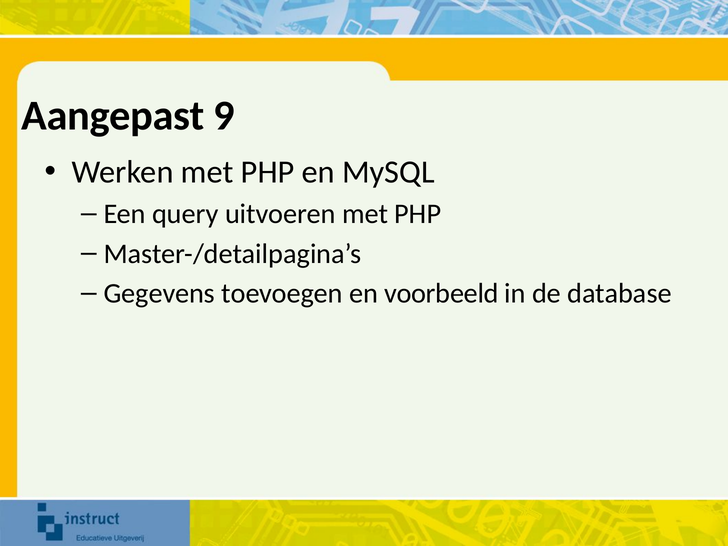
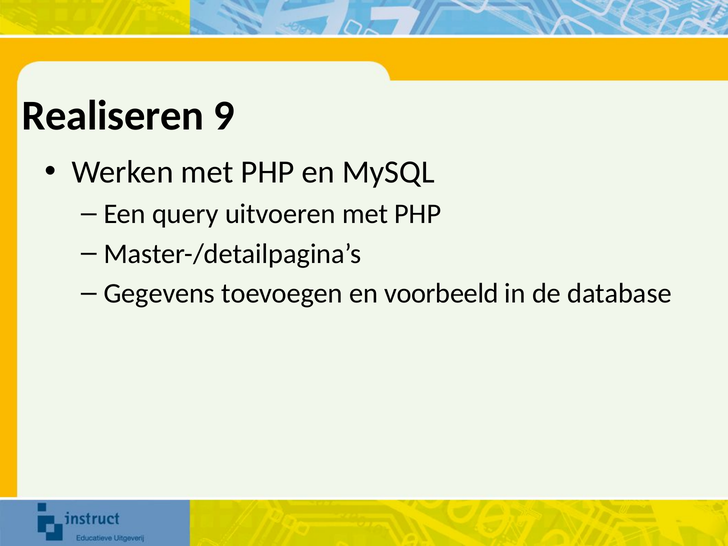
Aangepast: Aangepast -> Realiseren (113, 116)
